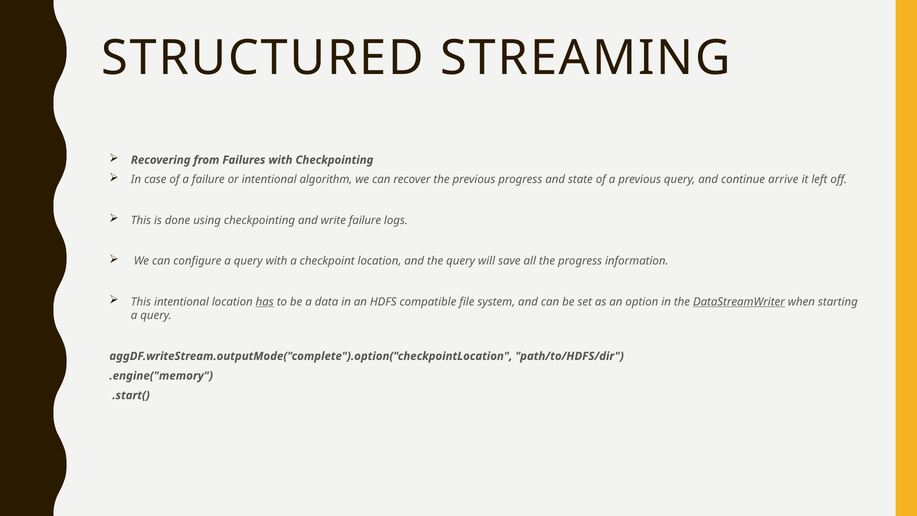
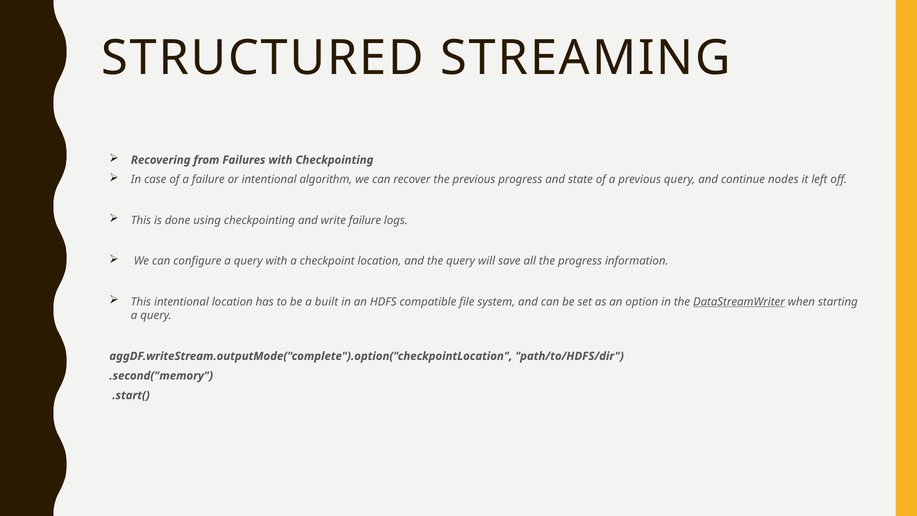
arrive: arrive -> nodes (783, 180)
has underline: present -> none (265, 302)
data: data -> built (326, 302)
.engine("memory: .engine("memory -> .second("memory (161, 376)
